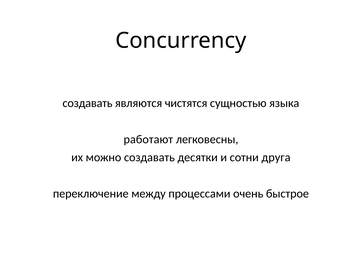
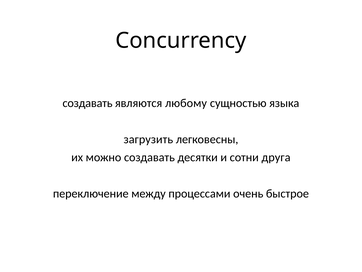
чистятся: чистятся -> любому (186, 103)
работают: работают -> загрузить (148, 139)
